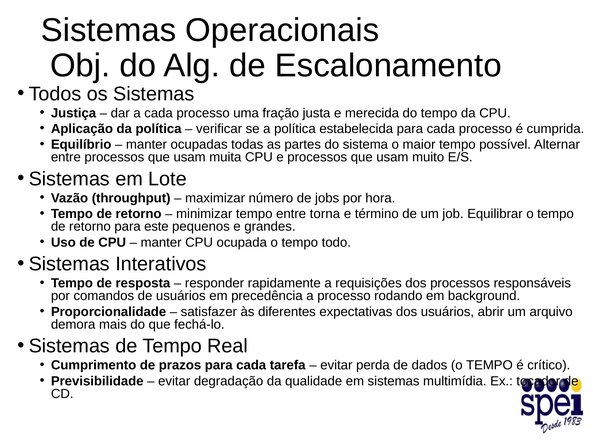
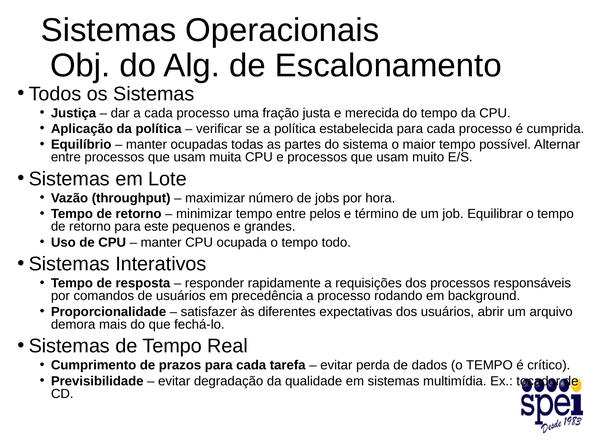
torna: torna -> pelos (325, 214)
